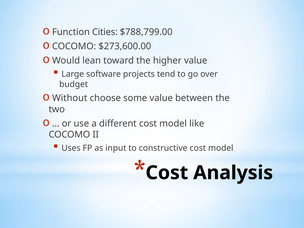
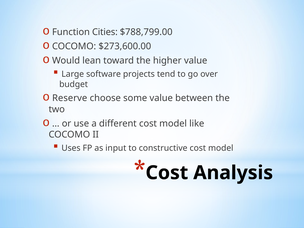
Without: Without -> Reserve (70, 98)
